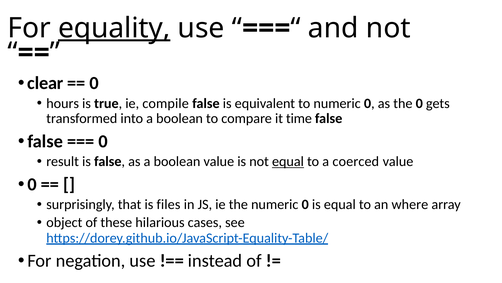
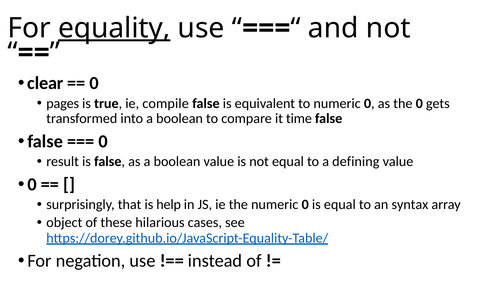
hours: hours -> pages (63, 103)
equal underline: present -> none (288, 161)
coerced: coerced -> defining (356, 161)
files: files -> help (169, 204)
where: where -> syntax (410, 204)
